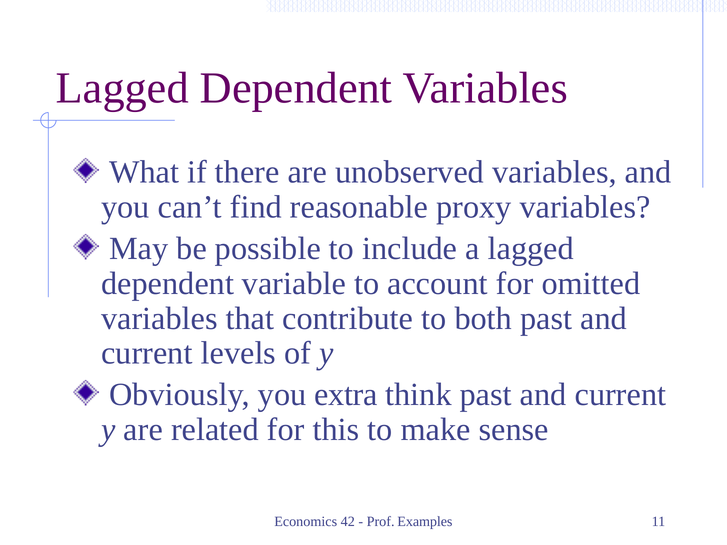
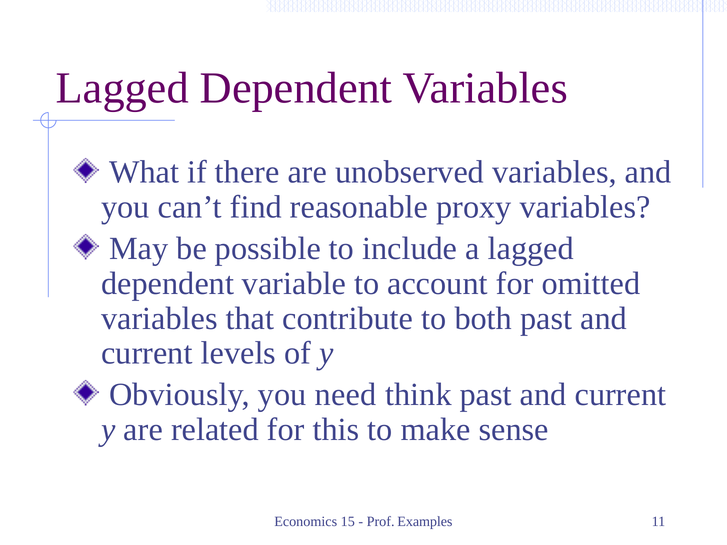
extra: extra -> need (346, 395)
42: 42 -> 15 (348, 522)
